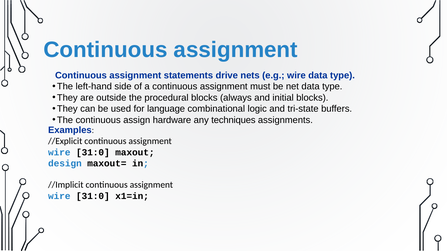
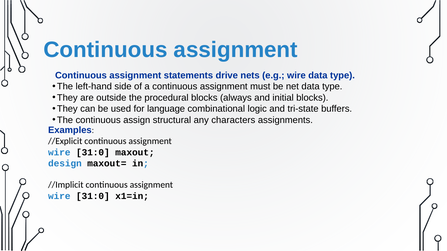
hardware: hardware -> structural (172, 120)
techniques: techniques -> characters (233, 120)
